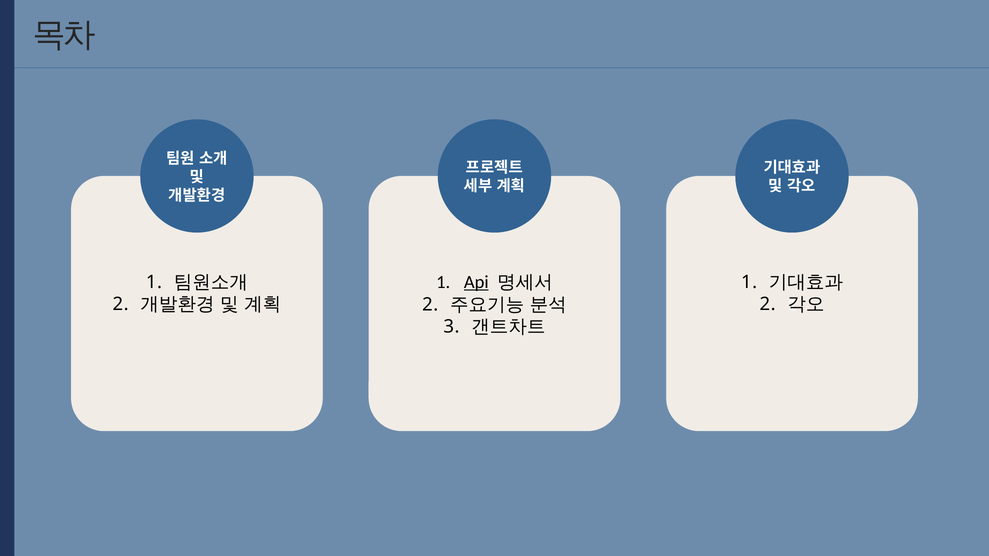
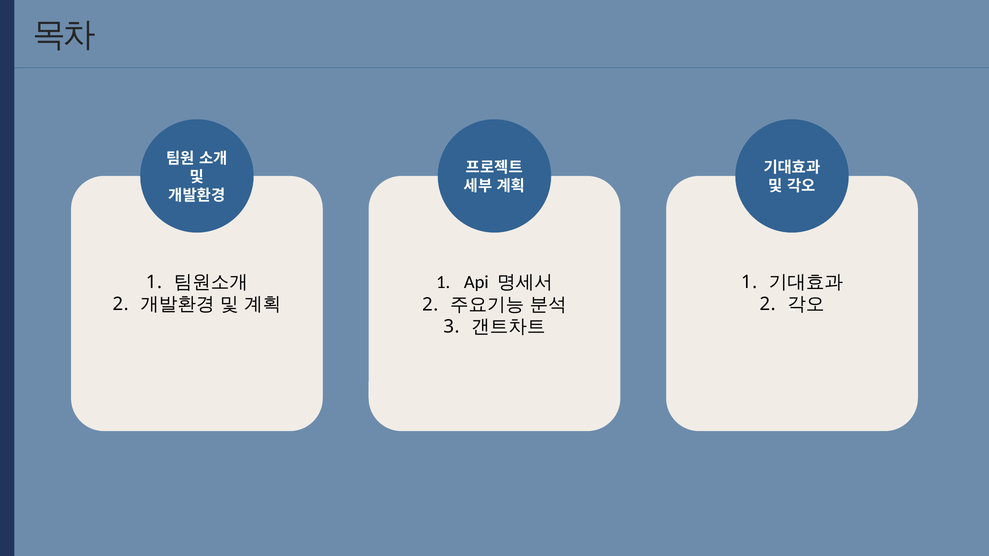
Api underline: present -> none (476, 282)
